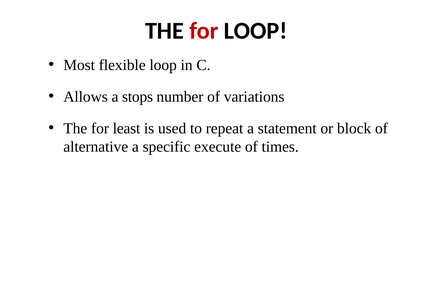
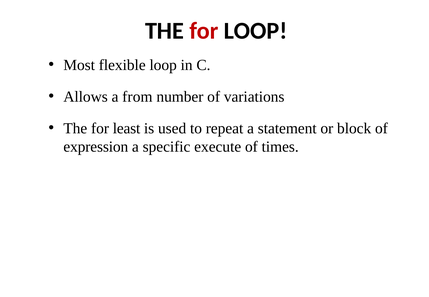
stops: stops -> from (137, 97)
alternative: alternative -> expression (96, 147)
